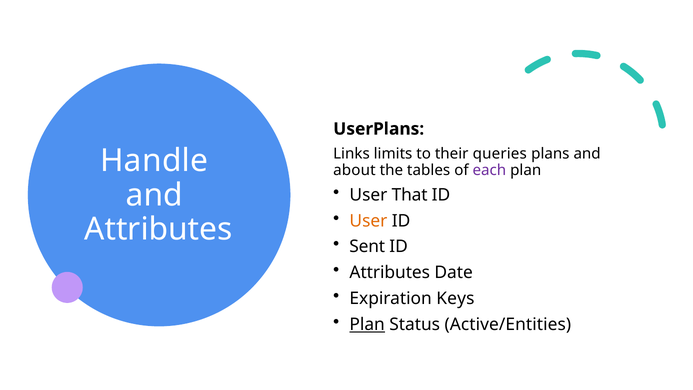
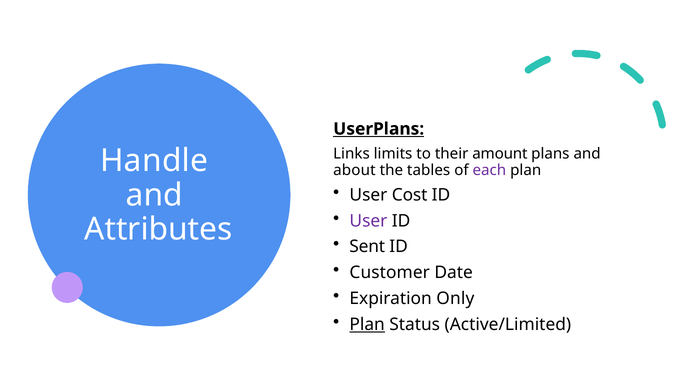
UserPlans underline: none -> present (379, 129)
queries: queries -> amount (500, 154)
That: That -> Cost (410, 195)
User colour: orange -> purple (368, 221)
Attributes: Attributes -> Customer (390, 273)
Keys: Keys -> Only (455, 298)
Active/Entities: Active/Entities -> Active/Limited (508, 324)
